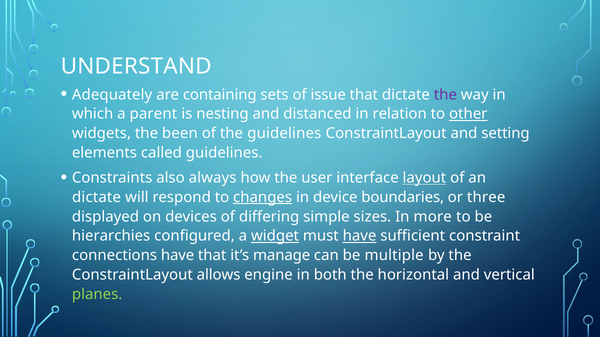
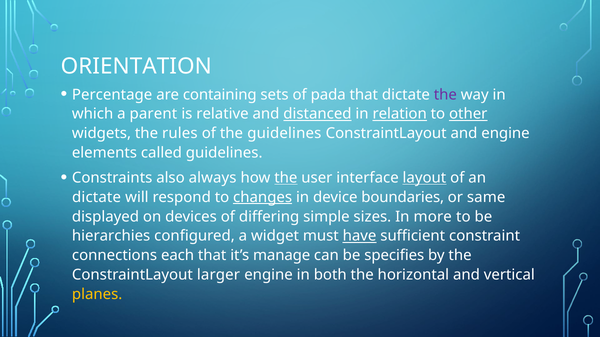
UNDERSTAND: UNDERSTAND -> ORIENTATION (136, 67)
Adequately: Adequately -> Percentage (112, 95)
issue: issue -> pada (328, 95)
nesting: nesting -> relative (222, 114)
distanced underline: none -> present (317, 114)
relation underline: none -> present (400, 114)
been: been -> rules (180, 134)
and setting: setting -> engine (505, 134)
the underline: none -> present (286, 178)
three: three -> same (486, 198)
widget underline: present -> none (275, 236)
connections have: have -> each (178, 256)
multiple: multiple -> specifies (394, 256)
allows: allows -> larger (218, 275)
planes colour: light green -> yellow (97, 295)
